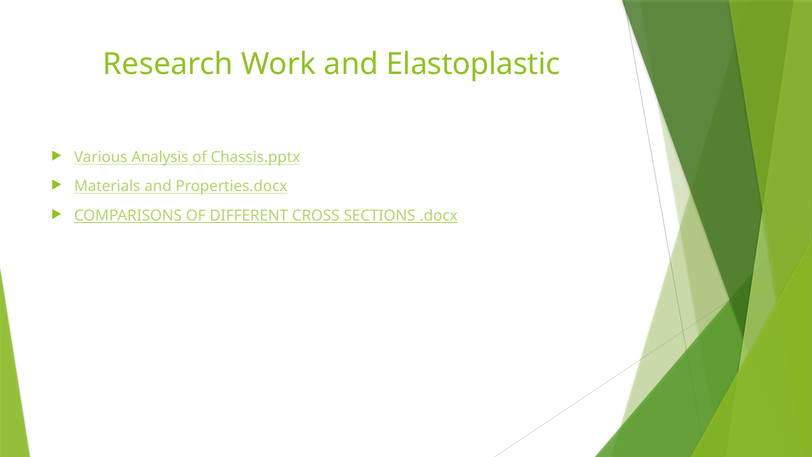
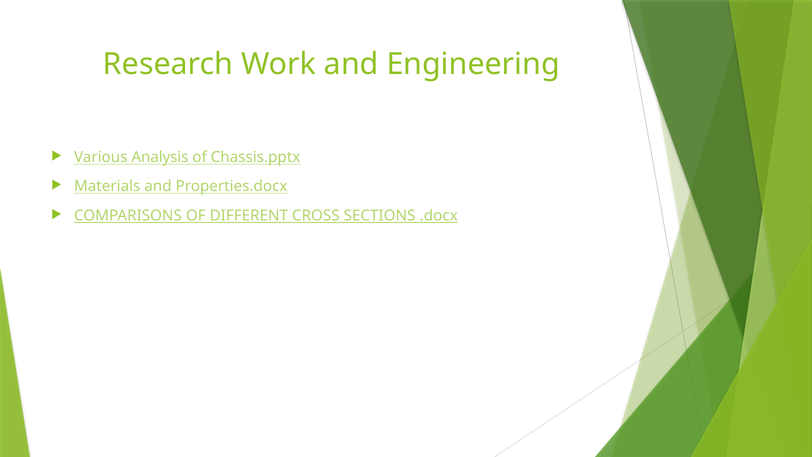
Elastoplastic: Elastoplastic -> Engineering (473, 64)
